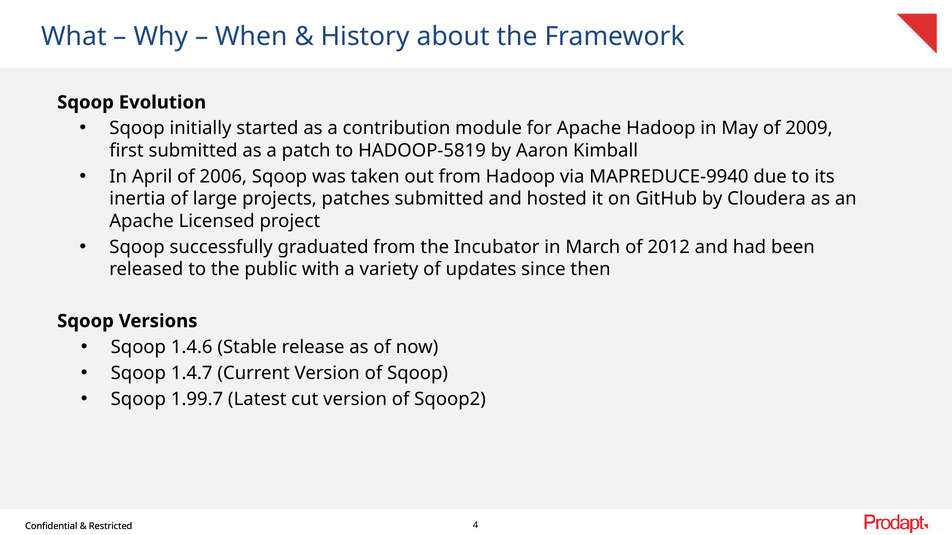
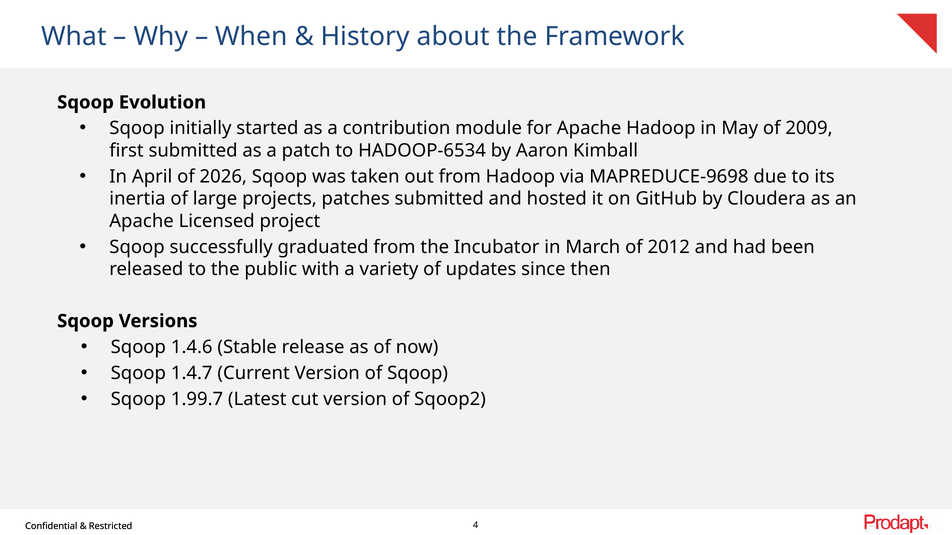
HADOOP-5819: HADOOP-5819 -> HADOOP-6534 (422, 151)
2006: 2006 -> 2026 (223, 177)
MAPREDUCE-9940: MAPREDUCE-9940 -> MAPREDUCE-9698 (669, 177)
